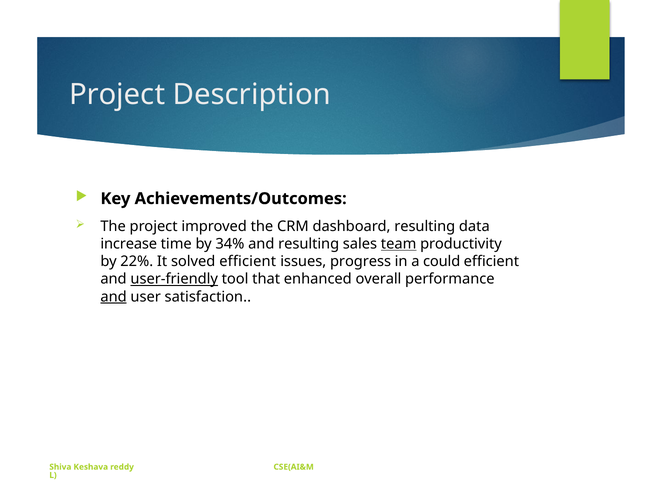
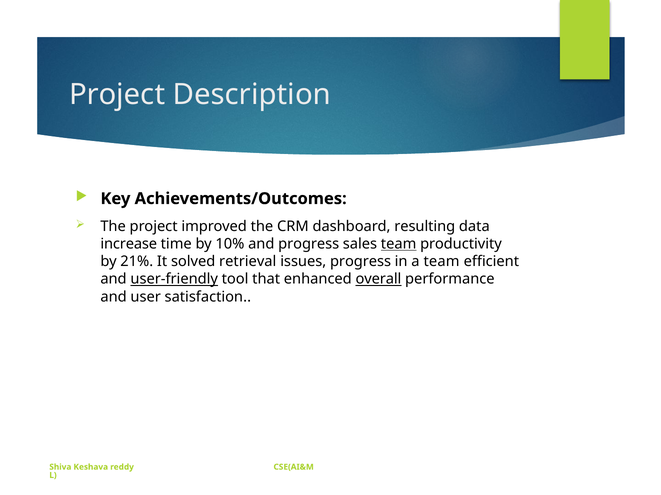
34%: 34% -> 10% (230, 244)
and resulting: resulting -> progress (309, 244)
22%: 22% -> 21% (137, 262)
solved efficient: efficient -> retrieval (248, 262)
a could: could -> team (442, 262)
overall underline: none -> present (378, 280)
and underline: present -> none (114, 297)
